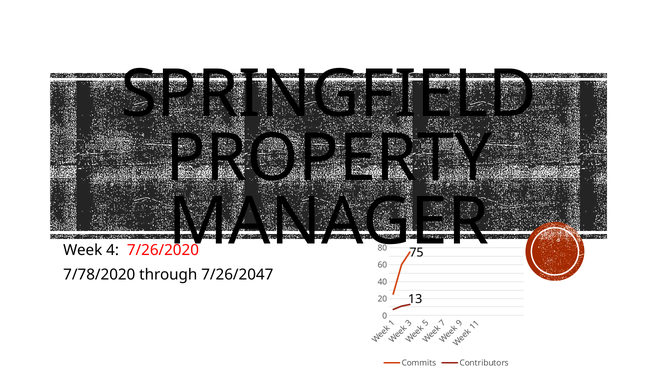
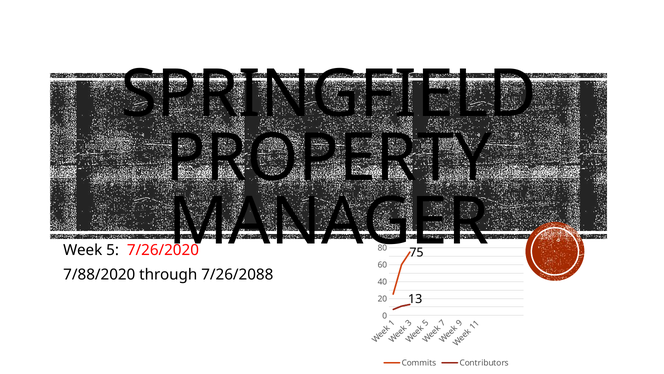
Week 4: 4 -> 5 (113, 250)
7/78/2020: 7/78/2020 -> 7/88/2020 (99, 274)
7/26/2047: 7/26/2047 -> 7/26/2088 (237, 274)
